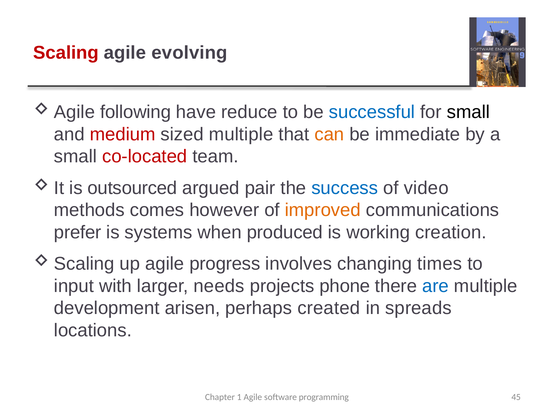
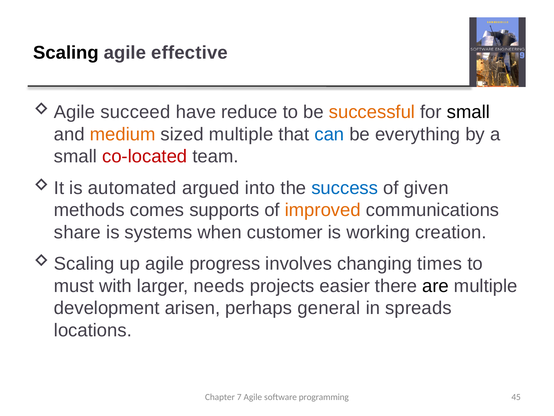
Scaling colour: red -> black (66, 53)
evolving: evolving -> effective (190, 53)
following: following -> succeed (135, 112)
successful colour: blue -> orange (372, 112)
medium colour: red -> orange (123, 134)
can colour: orange -> blue (329, 134)
immediate: immediate -> everything (418, 134)
outsourced: outsourced -> automated (132, 188)
pair: pair -> into (260, 188)
video: video -> given (426, 188)
however: however -> supports (224, 210)
prefer: prefer -> share (77, 232)
produced: produced -> customer (285, 232)
input: input -> must (74, 286)
phone: phone -> easier (345, 286)
are colour: blue -> black (436, 286)
created: created -> general (329, 308)
1: 1 -> 7 (239, 397)
